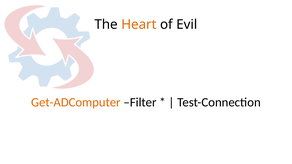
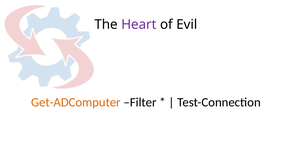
Heart colour: orange -> purple (139, 25)
